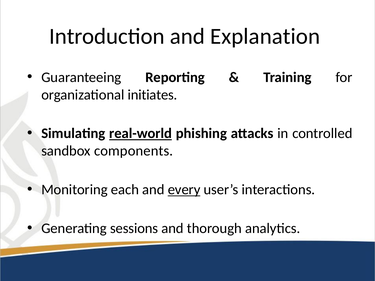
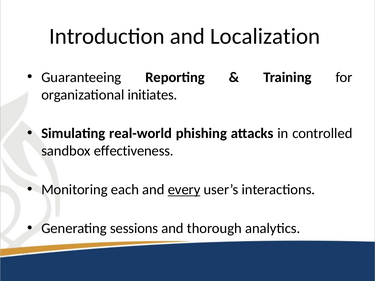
Explanation: Explanation -> Localization (265, 36)
real-world underline: present -> none (141, 134)
components: components -> effectiveness (134, 151)
